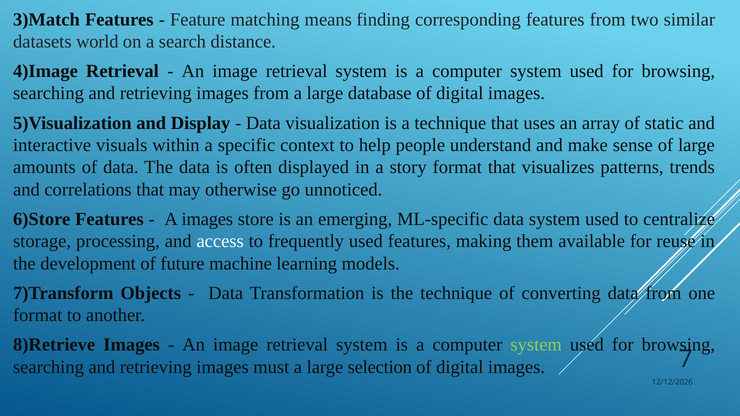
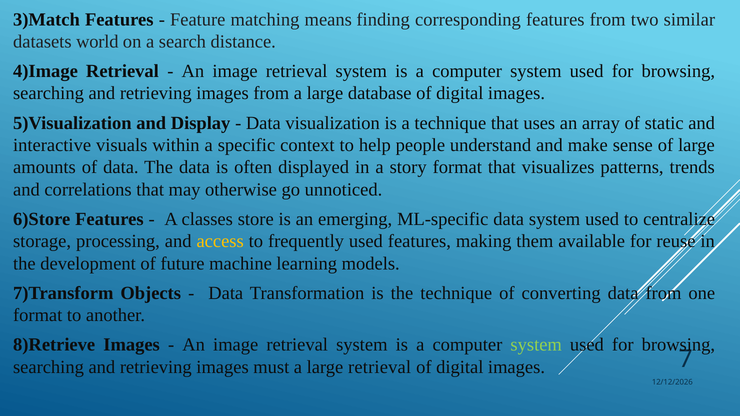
A images: images -> classes (207, 219)
access colour: white -> yellow (220, 241)
large selection: selection -> retrieval (380, 367)
